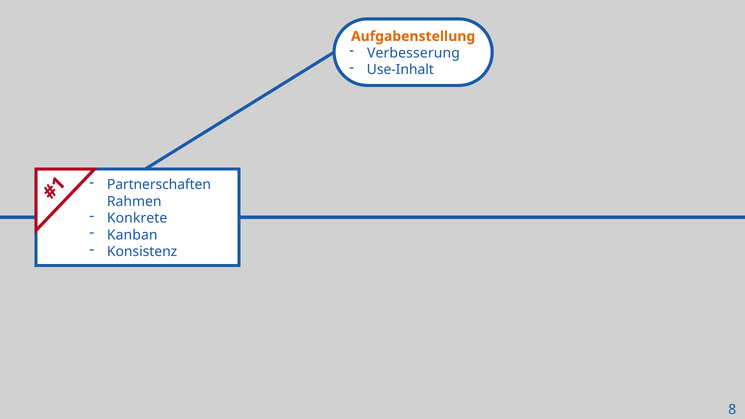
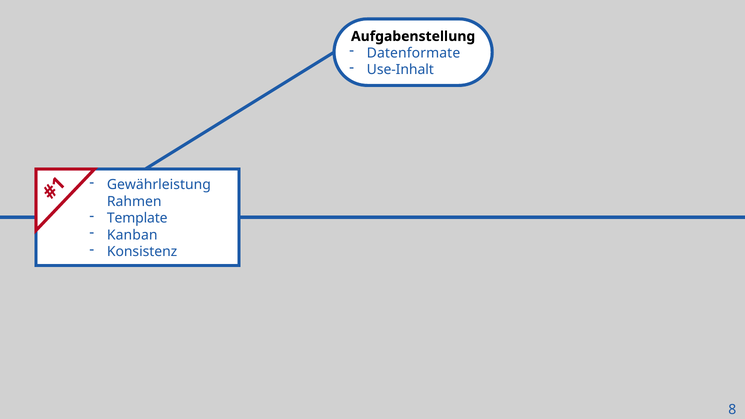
Aufgabenstellung colour: orange -> black (413, 36)
Verbesserung: Verbesserung -> Datenformate (414, 53)
Partnerschaften: Partnerschaften -> Gewährleistung (159, 185)
Konkrete: Konkrete -> Template (137, 218)
